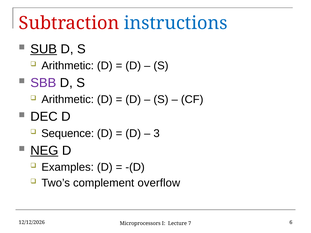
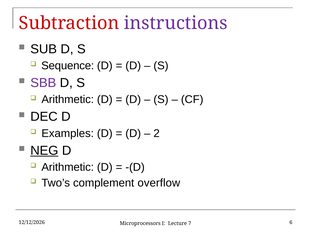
instructions colour: blue -> purple (176, 23)
SUB underline: present -> none (44, 49)
Arithmetic: Arithmetic -> Sequence (68, 66)
Sequence: Sequence -> Examples (68, 133)
3: 3 -> 2 (157, 133)
Examples: Examples -> Arithmetic (68, 167)
